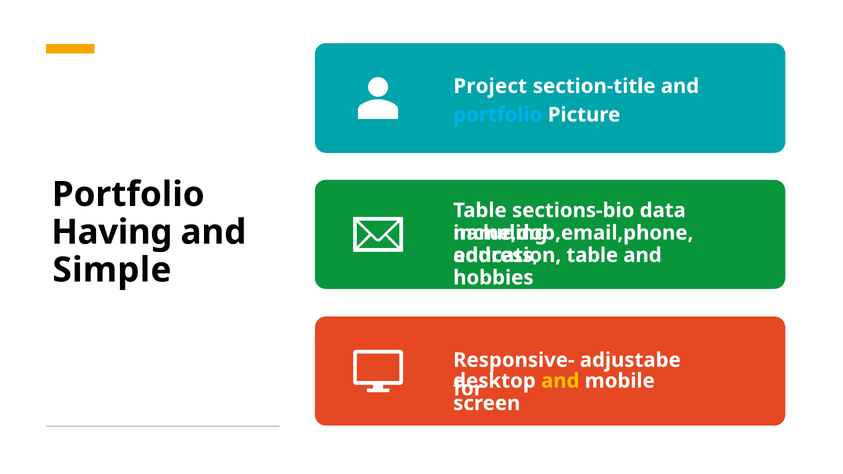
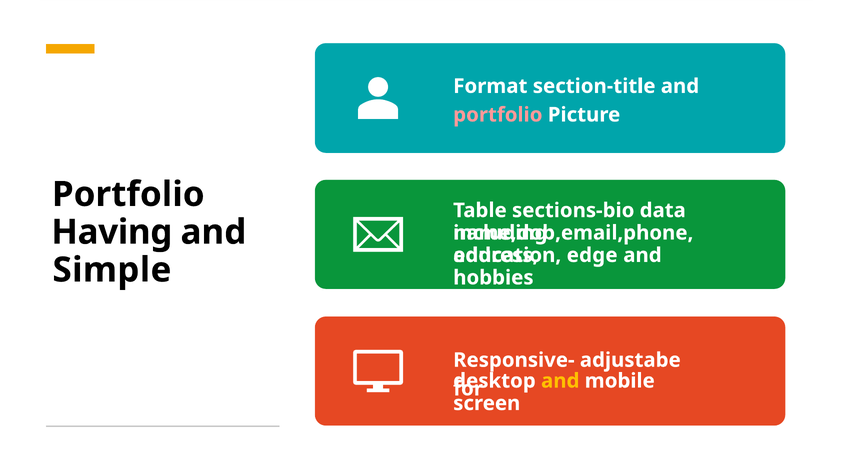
Project: Project -> Format (490, 86)
portfolio colour: light blue -> pink (498, 115)
table: table -> edge (592, 255)
